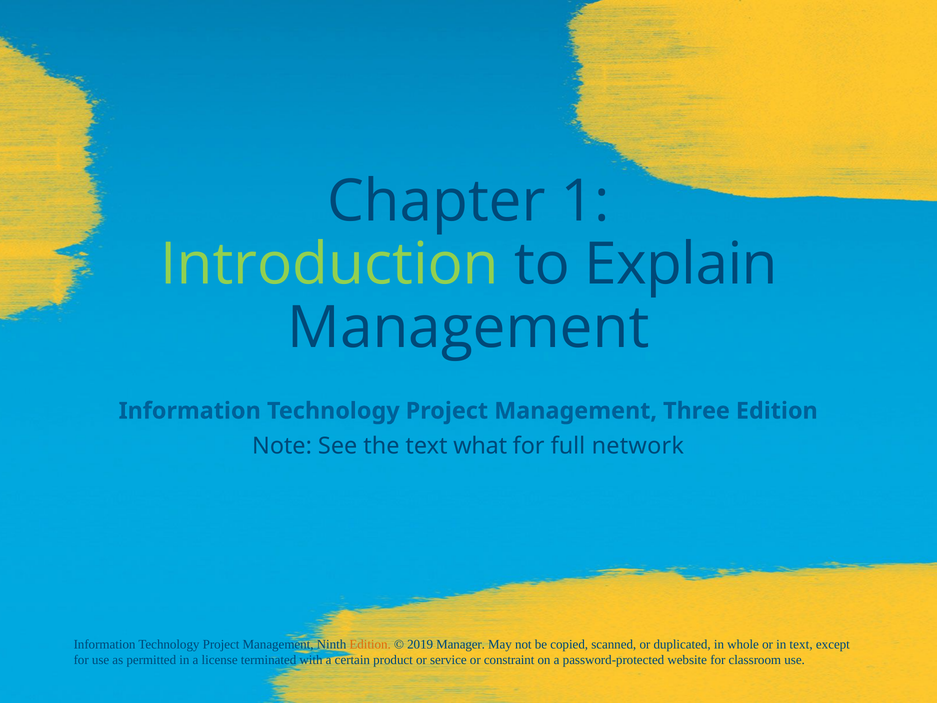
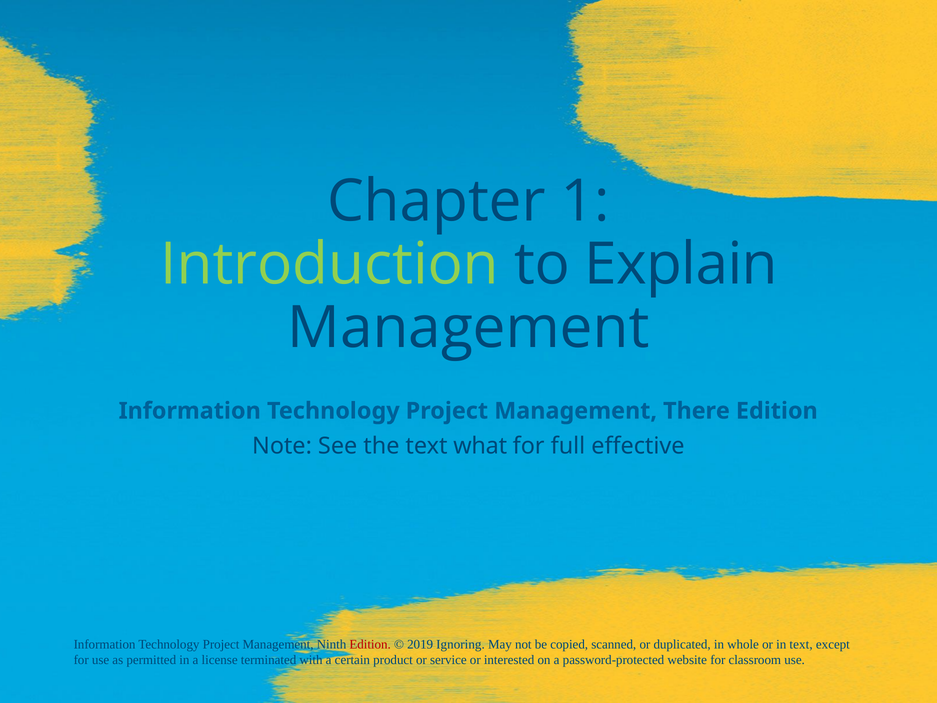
Three: Three -> There (696, 411)
network: network -> effective (638, 446)
Edition colour: orange -> red (370, 644)
Manager: Manager -> Ignoring (461, 644)
constraint: constraint -> interested (509, 660)
